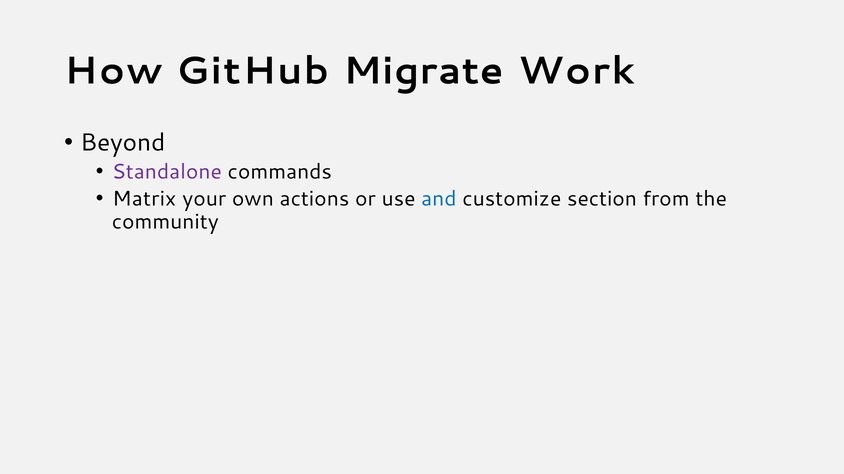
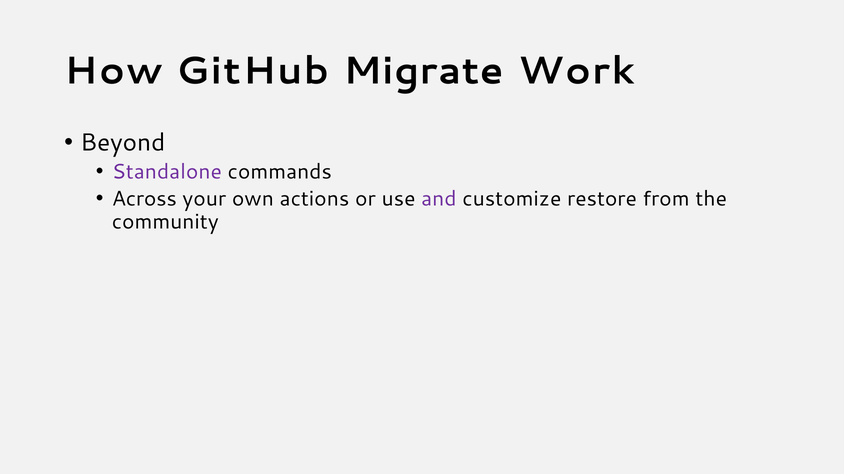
Matrix: Matrix -> Across (144, 199)
and colour: blue -> purple (439, 199)
section: section -> restore (602, 199)
